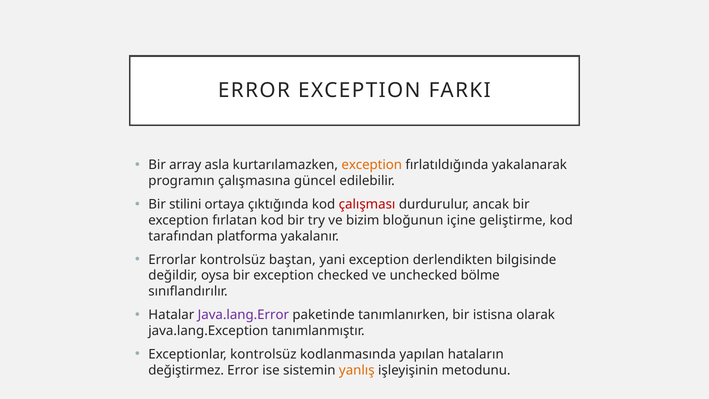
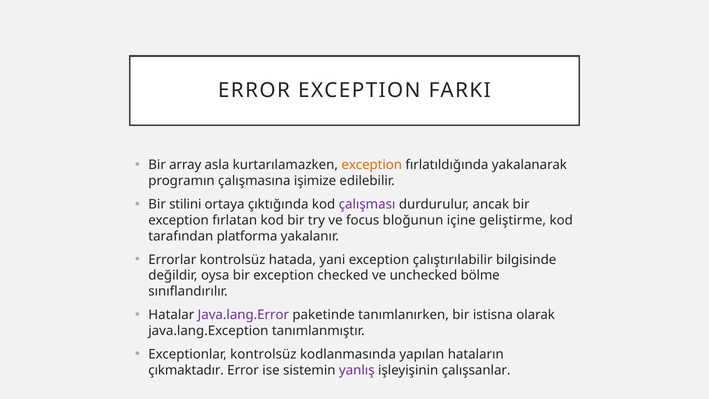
güncel: güncel -> işimize (315, 181)
çalışması colour: red -> purple (367, 204)
bizim: bizim -> focus (363, 220)
baştan: baştan -> hatada (292, 260)
derlendikten: derlendikten -> çalıştırılabilir (453, 260)
değiştirmez: değiştirmez -> çıkmaktadır (186, 370)
yanlış colour: orange -> purple (357, 370)
metodunu: metodunu -> çalışsanlar (476, 370)
